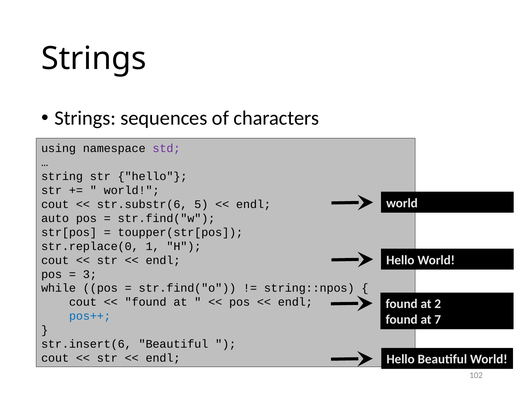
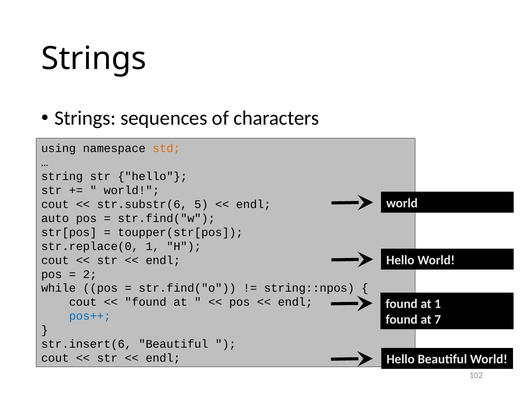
std colour: purple -> orange (167, 148)
3: 3 -> 2 (90, 274)
at 2: 2 -> 1 (438, 304)
